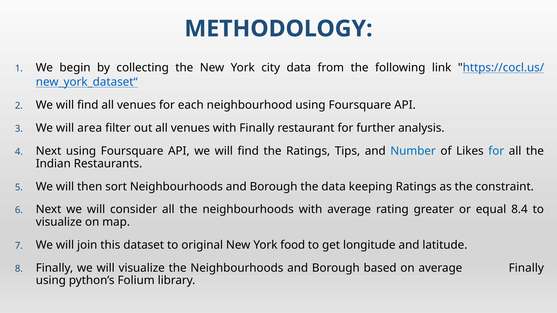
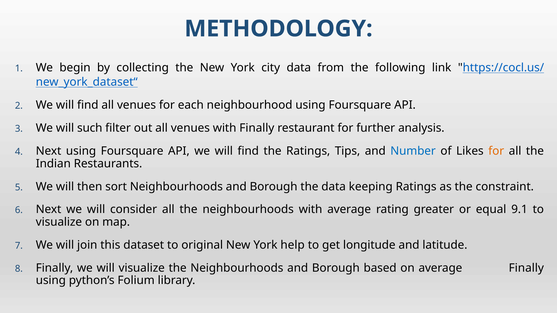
area: area -> such (90, 128)
for colour: blue -> orange (496, 151)
8.4: 8.4 -> 9.1 (519, 210)
food: food -> help (293, 245)
